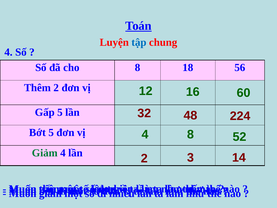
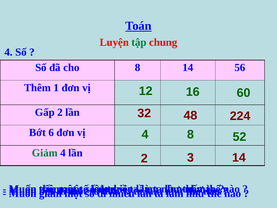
tập colour: blue -> green (139, 42)
8 18: 18 -> 14 (188, 67)
Thêm 2: 2 -> 1 (56, 88)
Gấp 5: 5 -> 2 (60, 112)
Bớt 5: 5 -> 6 (51, 132)
